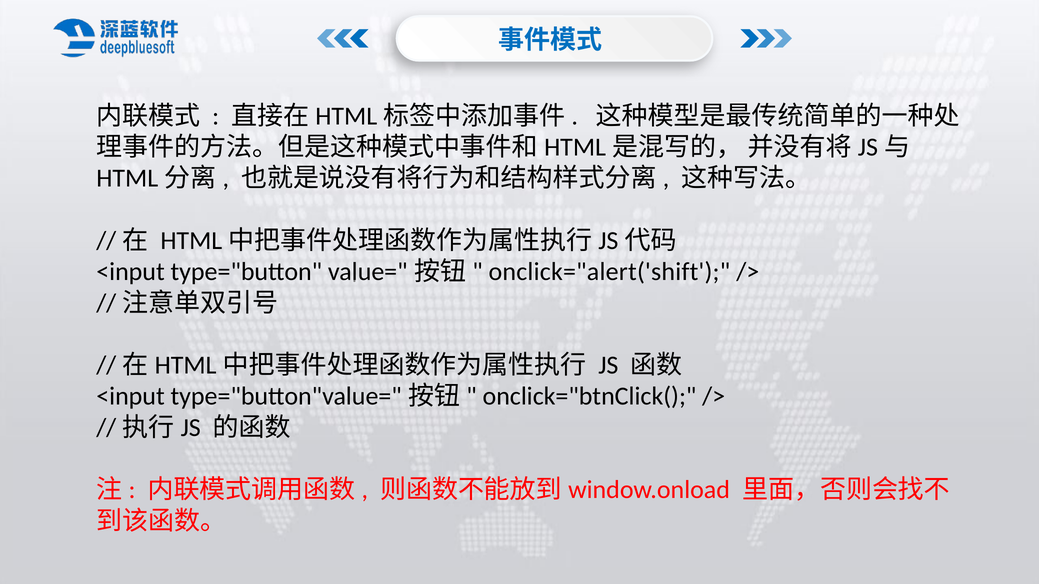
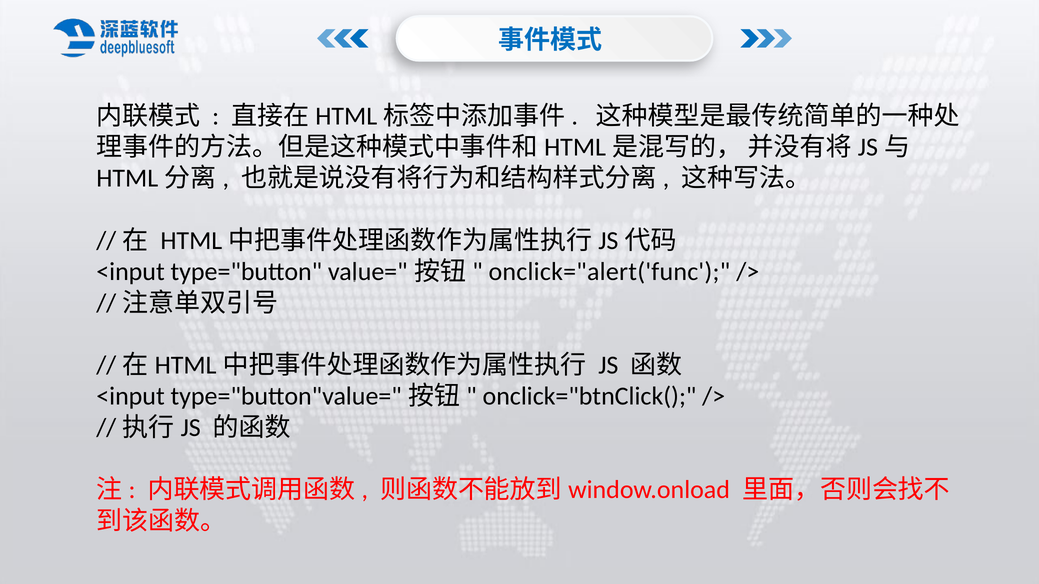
onclick="alert('shift: onclick="alert('shift -> onclick="alert('func (609, 272)
